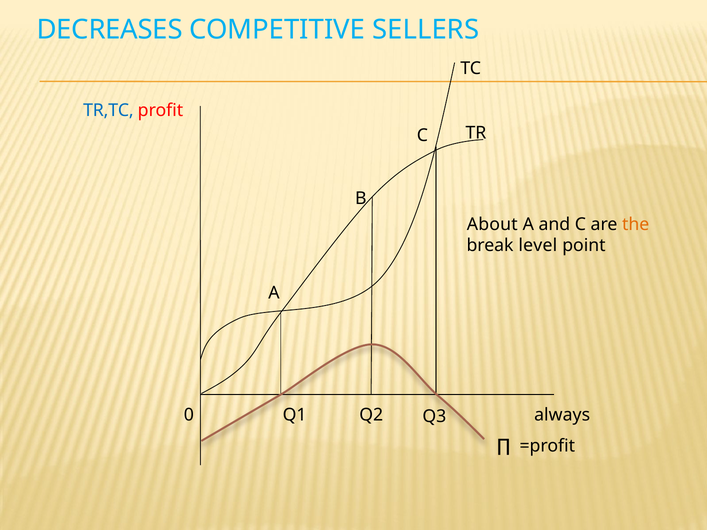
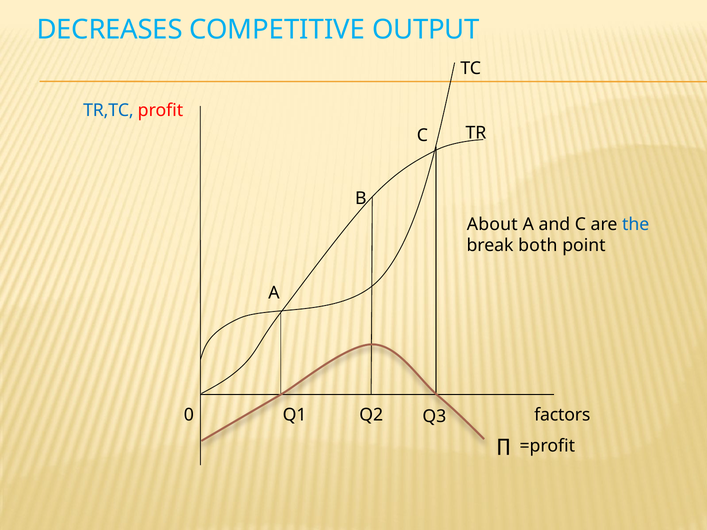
SELLERS: SELLERS -> OUTPUT (426, 30)
the colour: orange -> blue (636, 225)
level: level -> both (538, 246)
always: always -> factors (562, 415)
